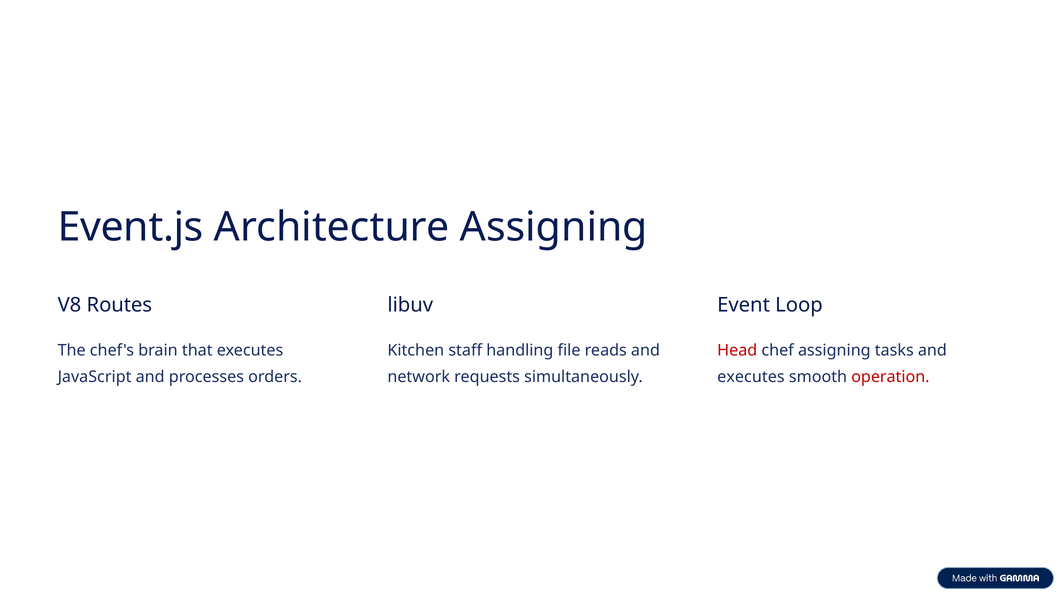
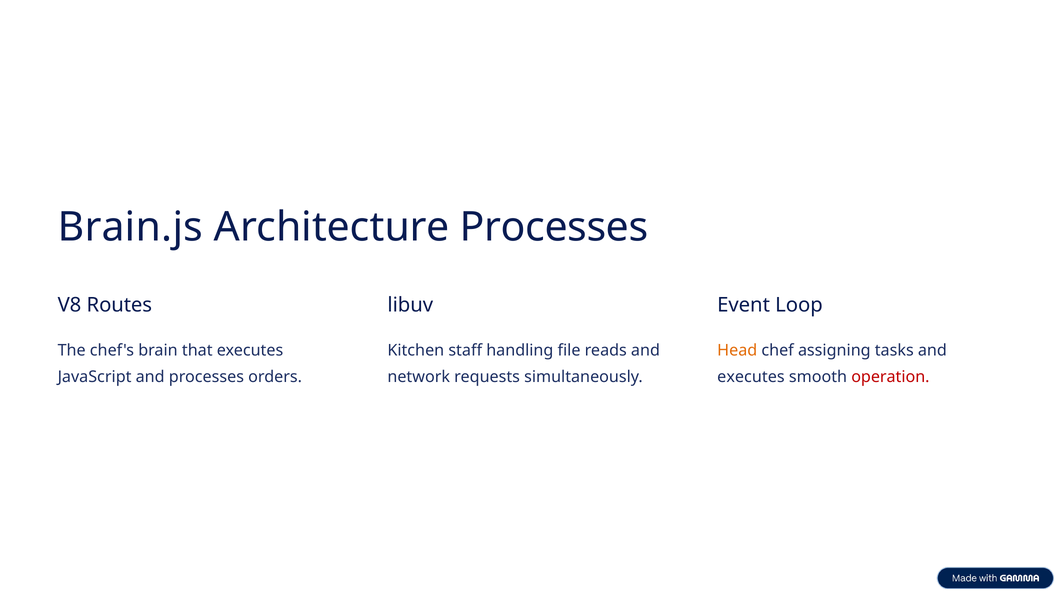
Event.js: Event.js -> Brain.js (130, 227)
Architecture Assigning: Assigning -> Processes (554, 227)
Head colour: red -> orange (737, 350)
